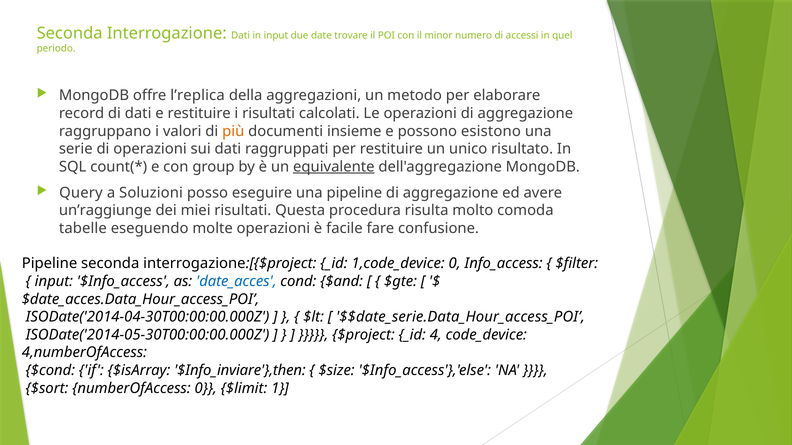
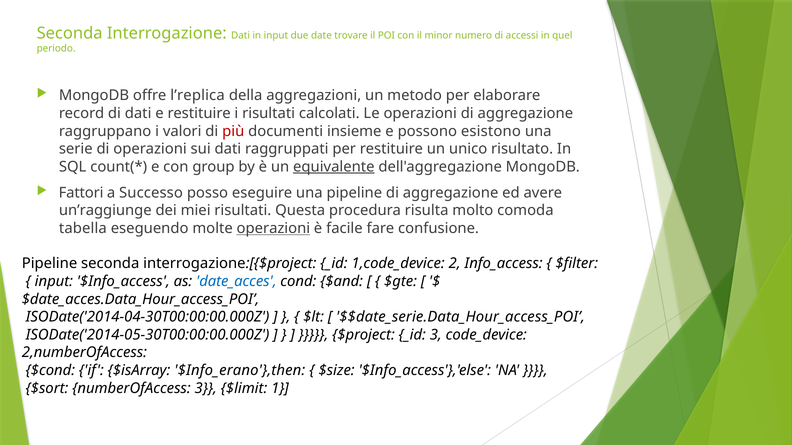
più colour: orange -> red (233, 131)
Query: Query -> Fattori (81, 193)
Soluzioni: Soluzioni -> Successo (151, 193)
tabelle: tabelle -> tabella (83, 229)
operazioni underline: none -> present (273, 229)
1,code_device 0: 0 -> 2 (455, 264)
_id 4: 4 -> 3 (436, 335)
4,numberOfAccess: 4,numberOfAccess -> 2,numberOfAccess (84, 353)
$Info_inviare'},then: $Info_inviare'},then -> $Info_erano'},then (240, 371)
numberOfAccess 0: 0 -> 3 (206, 389)
